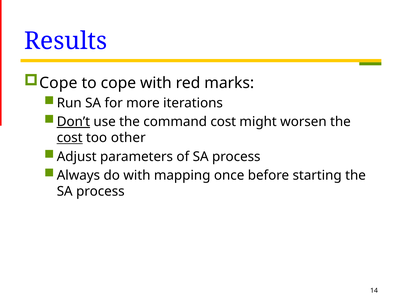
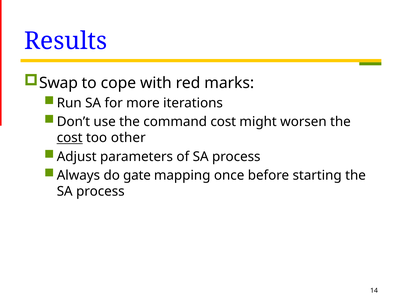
Cope: Cope -> Swap (58, 83)
Don’t underline: present -> none (73, 122)
do with: with -> gate (137, 175)
